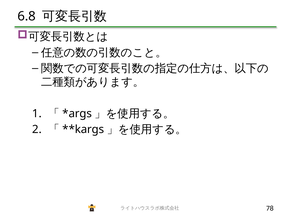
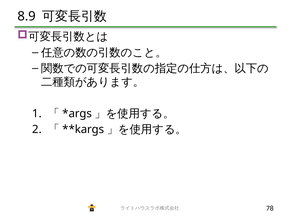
6.8: 6.8 -> 8.9 (27, 16)
